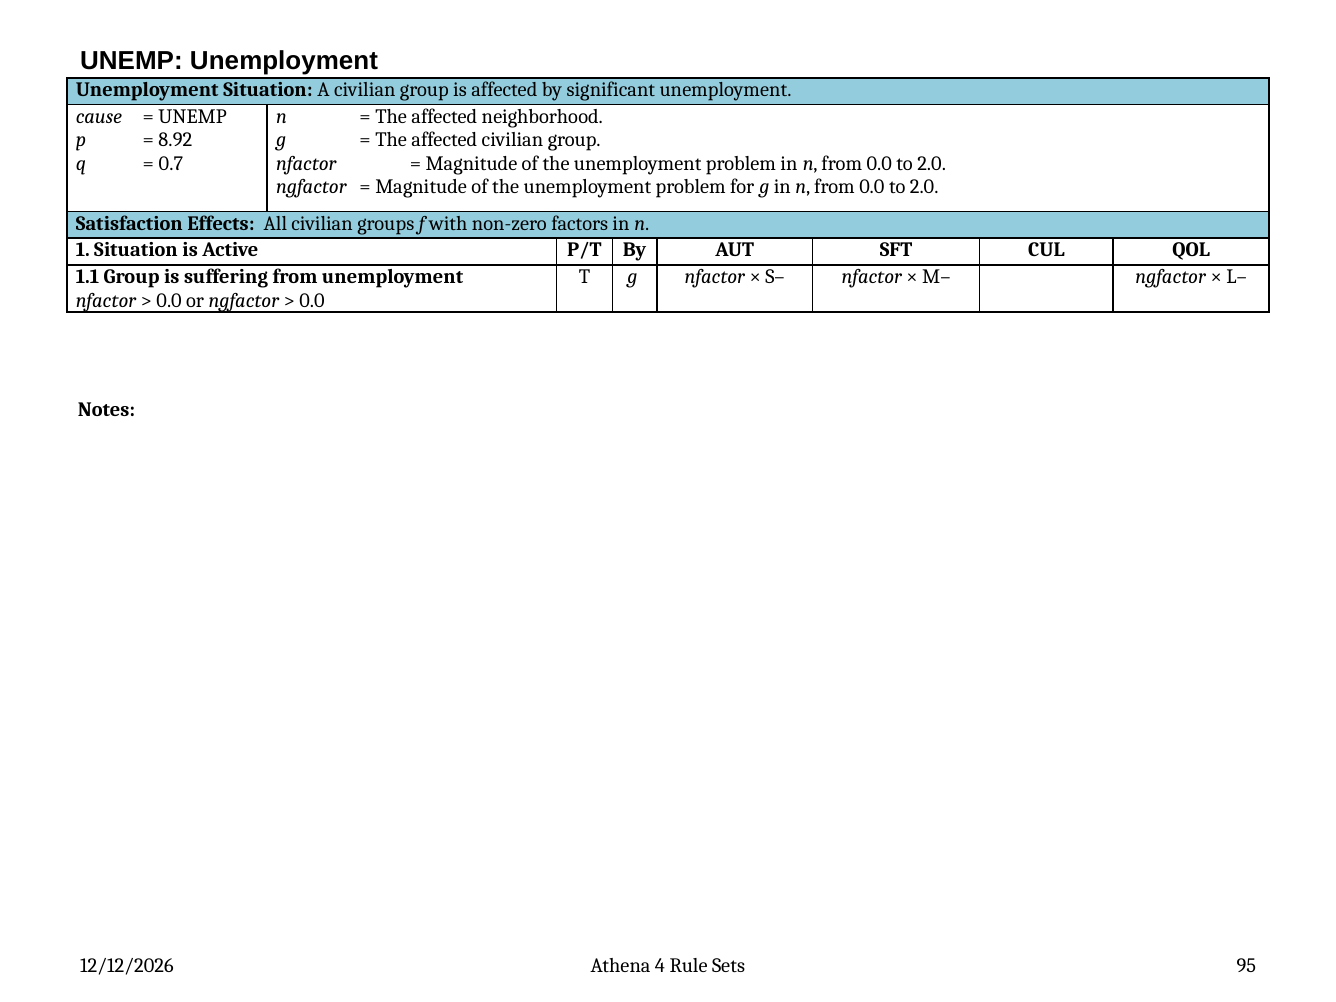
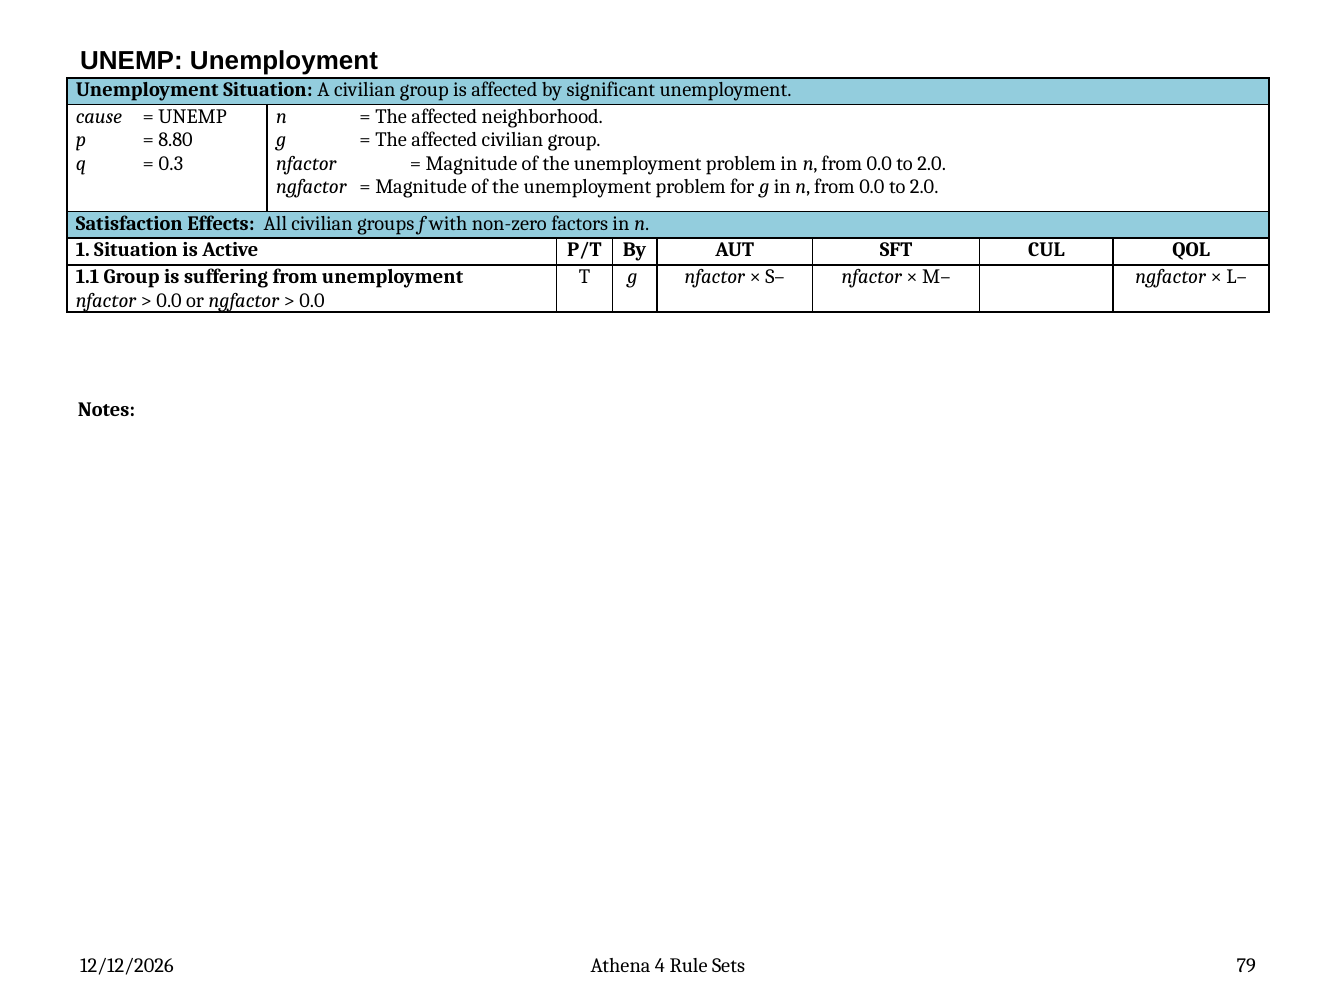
8.92: 8.92 -> 8.80 (176, 140)
0.7: 0.7 -> 0.3 (171, 164)
95: 95 -> 79 (1246, 966)
